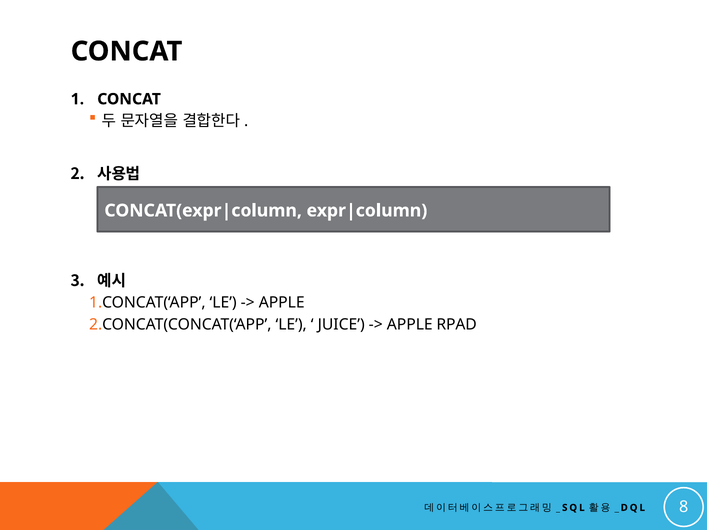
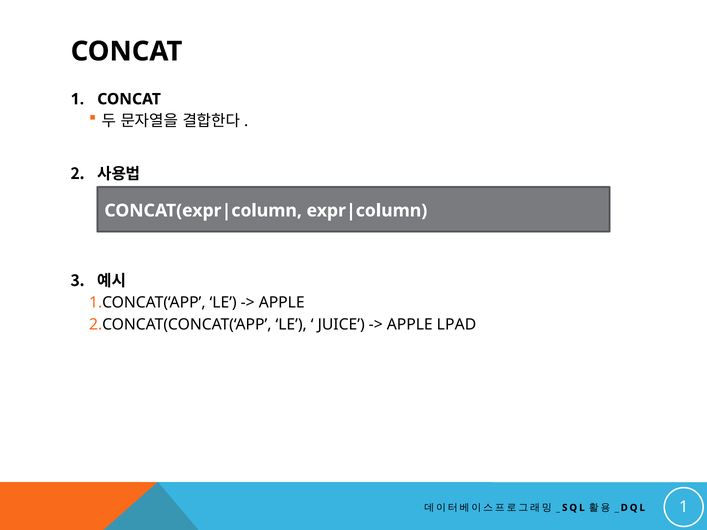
RPAD: RPAD -> LPAD (456, 325)
8: 8 -> 1 (684, 507)
